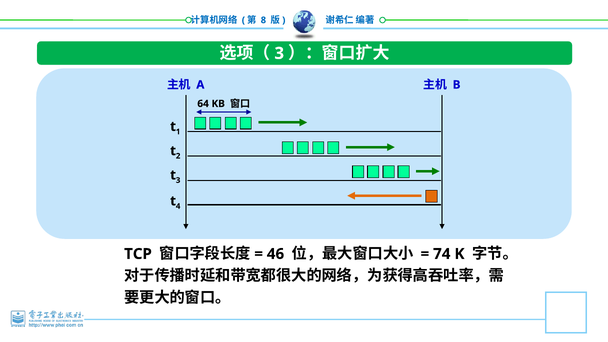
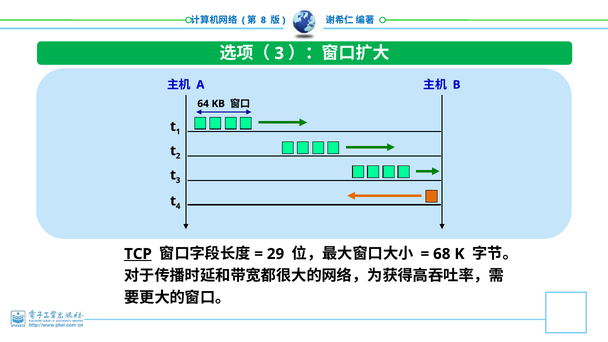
TCP underline: none -> present (138, 254)
46: 46 -> 29 (276, 254)
74: 74 -> 68 (442, 254)
